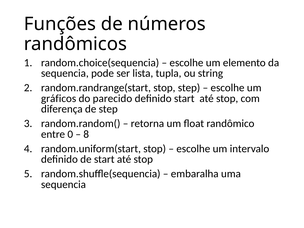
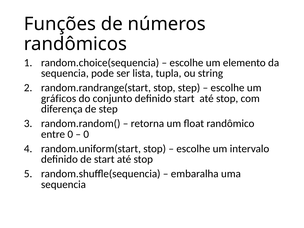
parecido: parecido -> conjunto (113, 98)
8: 8 -> 0 (86, 134)
